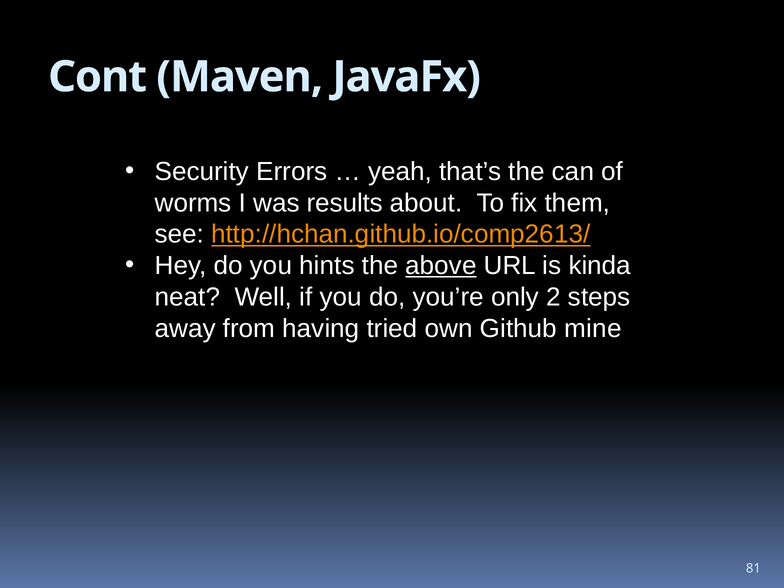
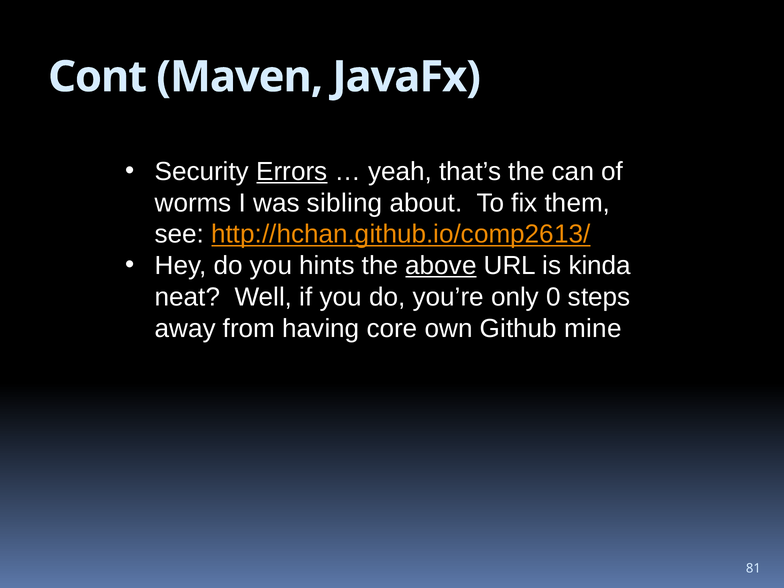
Errors underline: none -> present (292, 172)
results: results -> sibling (345, 203)
2: 2 -> 0 (553, 297)
tried: tried -> core (392, 328)
